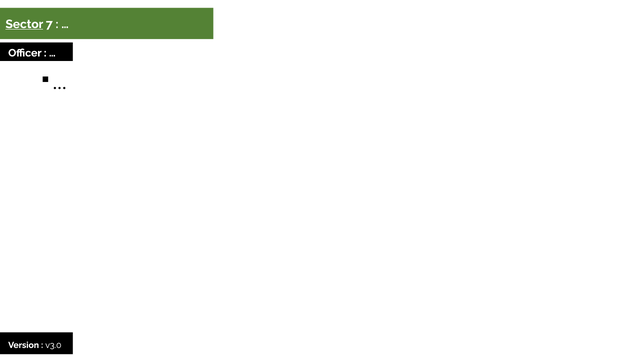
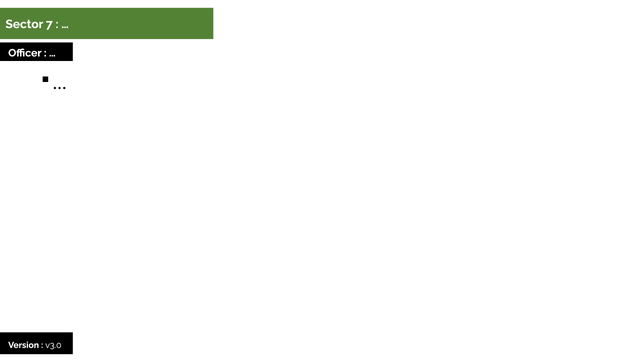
Sector underline: present -> none (24, 24)
